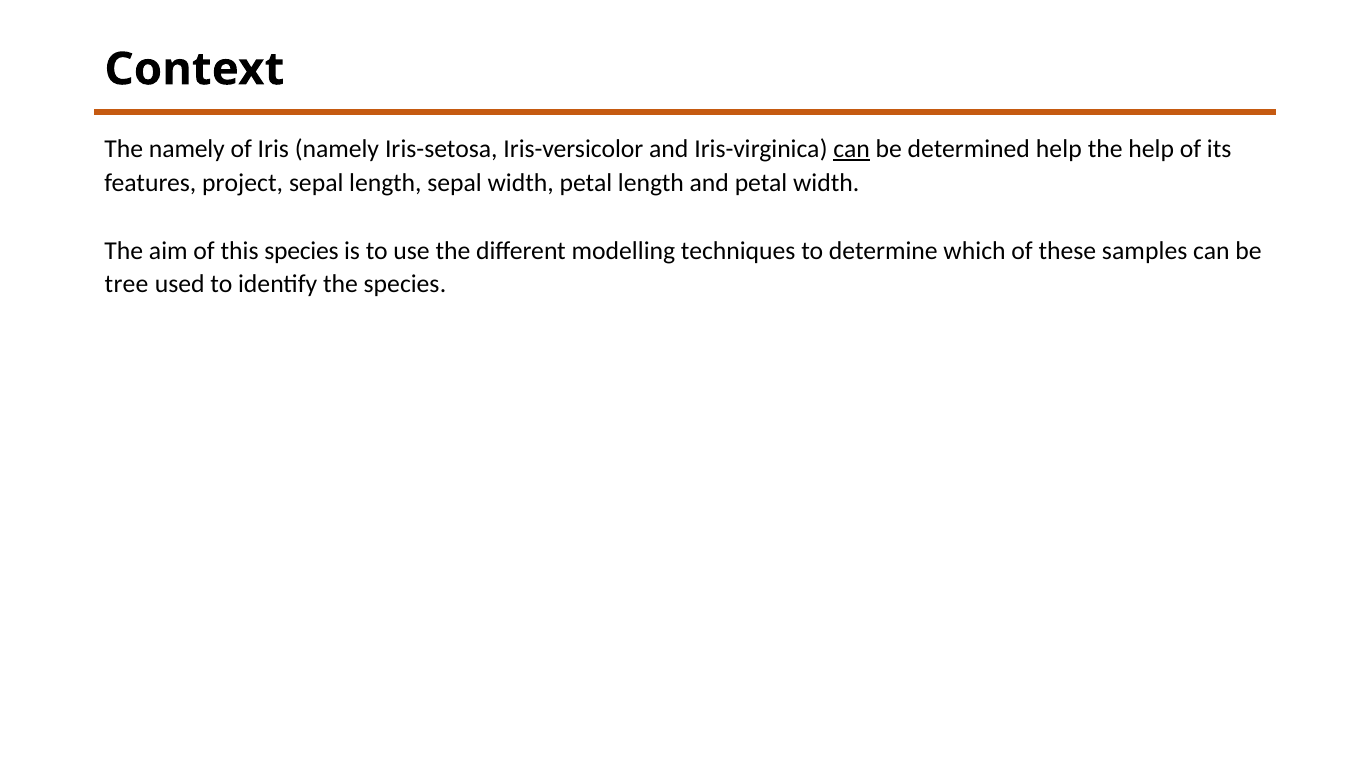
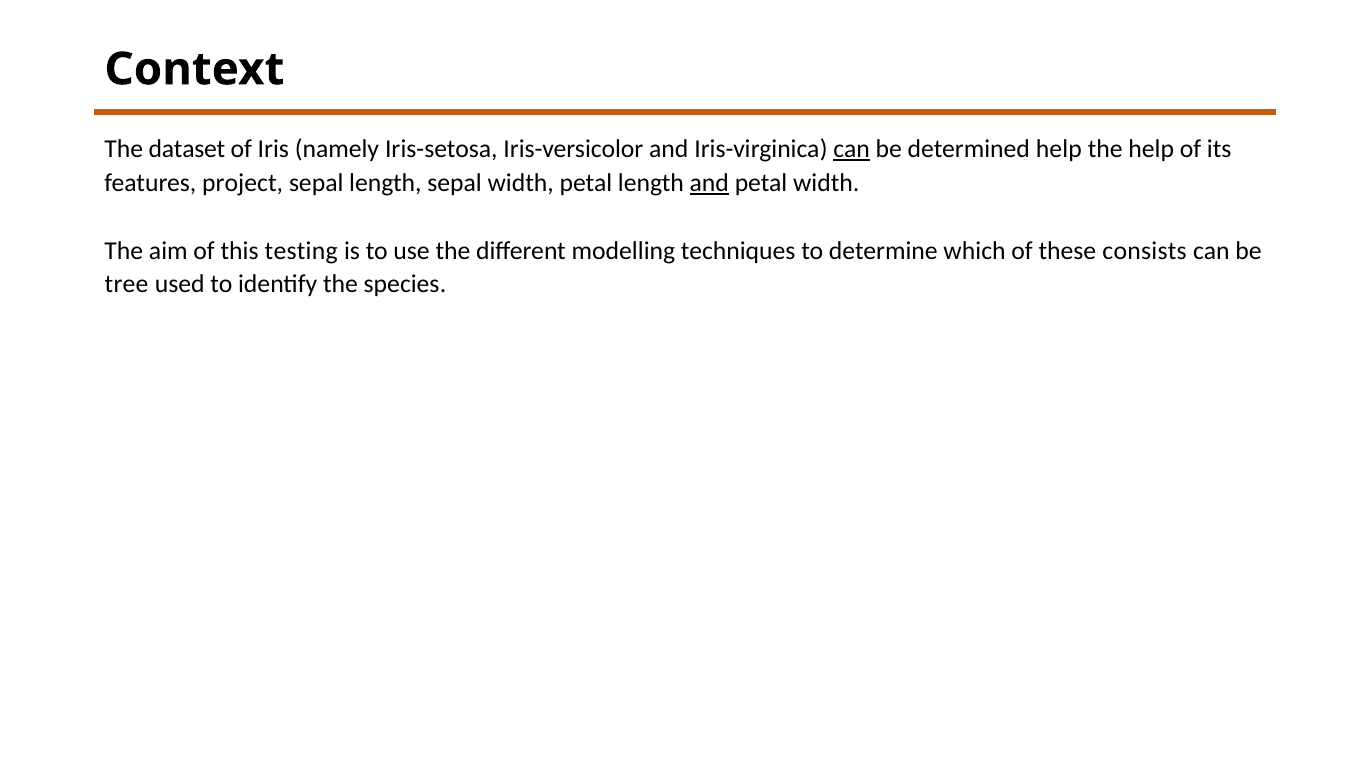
The namely: namely -> dataset (187, 149)
and underline: none -> present (709, 183)
this species: species -> testing (301, 250)
samples: samples -> consists (1145, 250)
